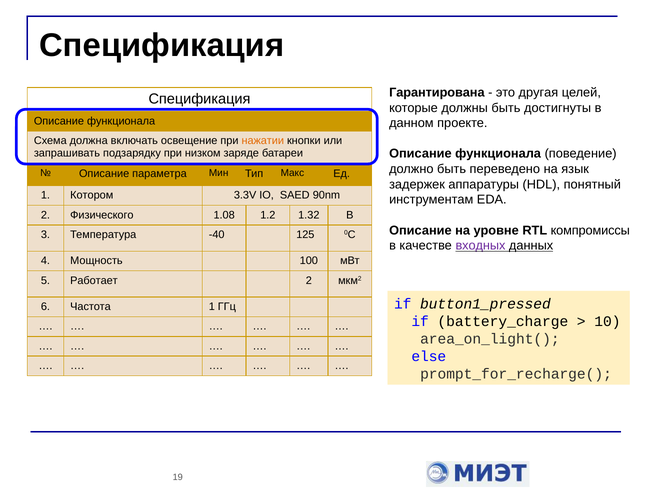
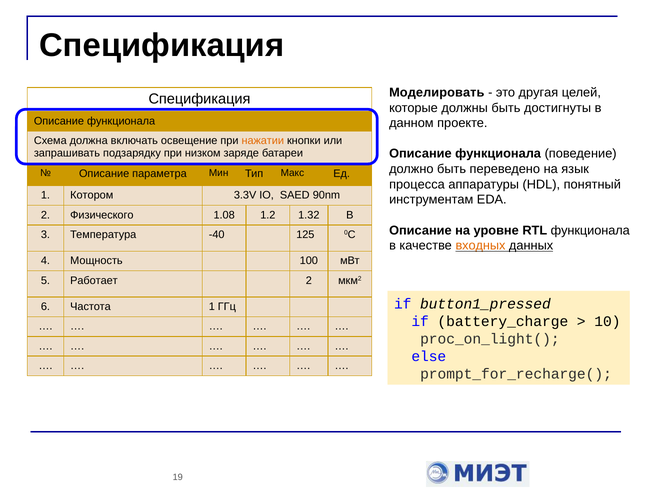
Гарантирована: Гарантирована -> Моделировать (437, 93)
задержек: задержек -> процесса (417, 184)
RTL компромиссы: компромиссы -> функционала (590, 230)
входных colour: purple -> orange (480, 246)
area_on_light(: area_on_light( -> proc_on_light( (490, 339)
